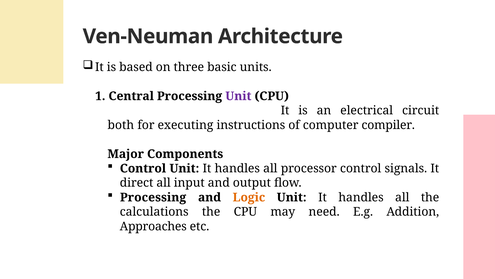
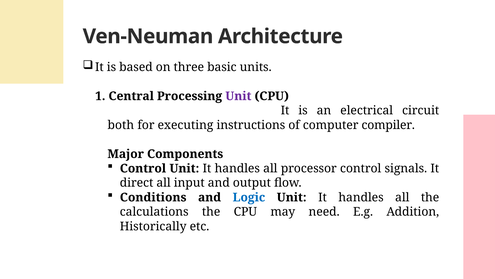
Processing: Processing -> Conditions (153, 197)
Logic colour: orange -> blue (249, 197)
Approaches: Approaches -> Historically (153, 226)
